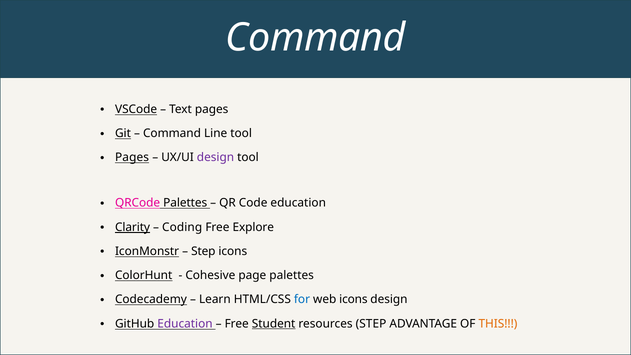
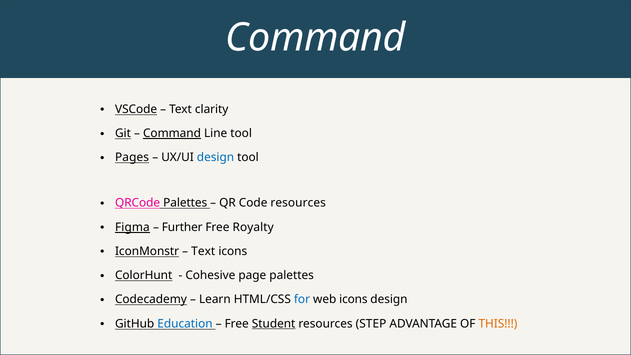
Text pages: pages -> clarity (212, 109)
Command underline: none -> present (172, 133)
design colour: purple -> blue (215, 157)
Code education: education -> resources (298, 203)
Clarity: Clarity -> Figma (132, 227)
Coding: Coding -> Further (182, 227)
Explore: Explore -> Royalty (253, 227)
Step: Step -> Text (203, 251)
Education colour: purple -> blue (185, 324)
